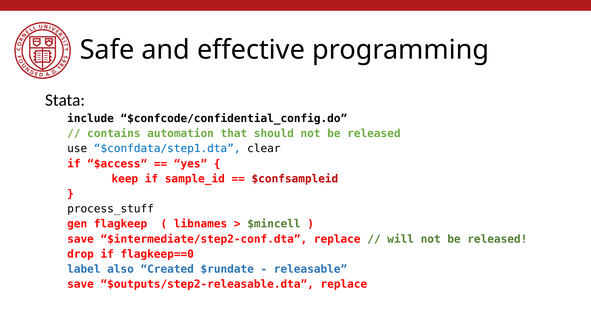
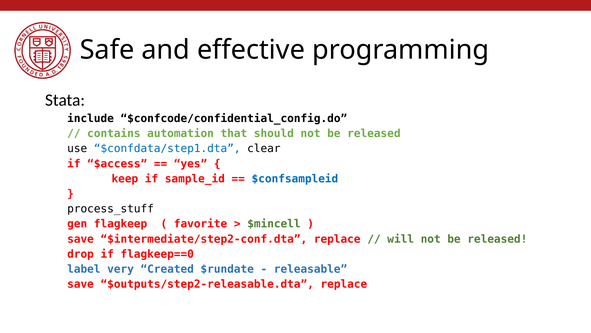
$confsampleid colour: red -> blue (295, 178)
libnames: libnames -> favorite (201, 224)
also: also -> very (121, 269)
